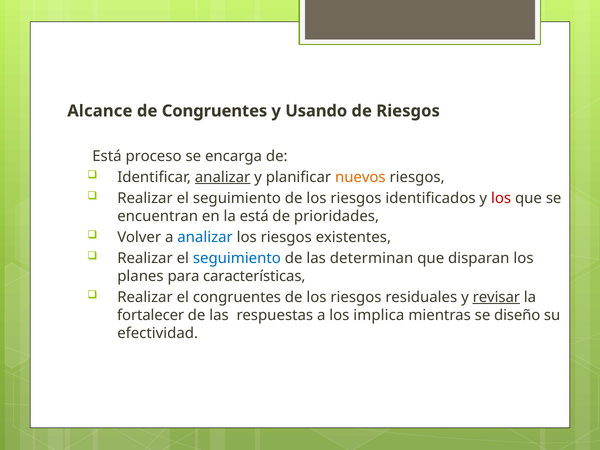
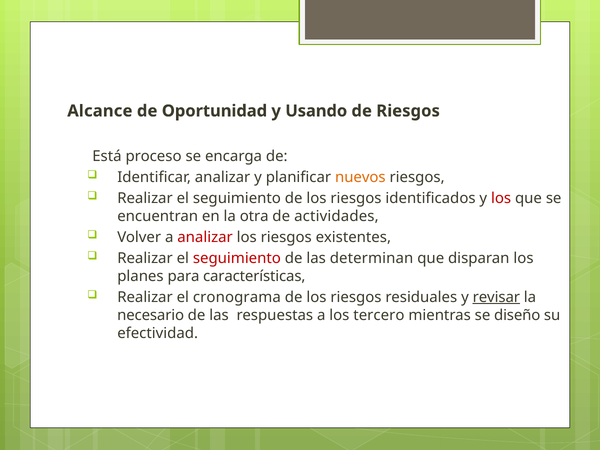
de Congruentes: Congruentes -> Oportunidad (214, 111)
analizar underline: present -> none (223, 177)
la está: está -> otra (254, 216)
prioridades: prioridades -> actividades (336, 216)
analizar colour: blue -> red (205, 237)
seguimiento colour: blue -> red (237, 258)
el congruentes: congruentes -> cronograma (237, 297)
fortalecer: fortalecer -> necesario (151, 315)
implica: implica -> tercero (379, 315)
